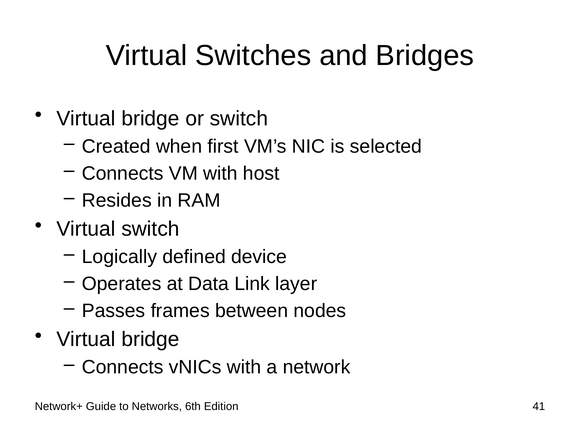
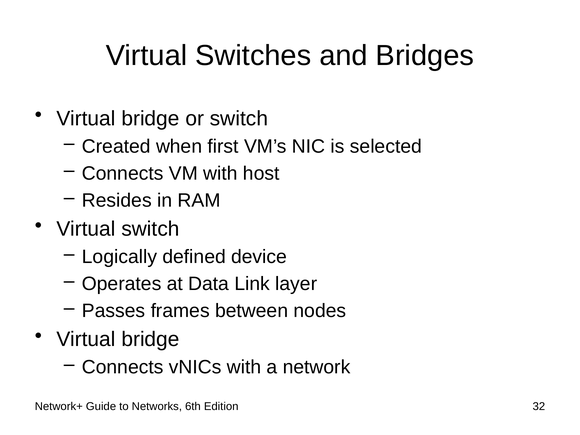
41: 41 -> 32 (539, 407)
